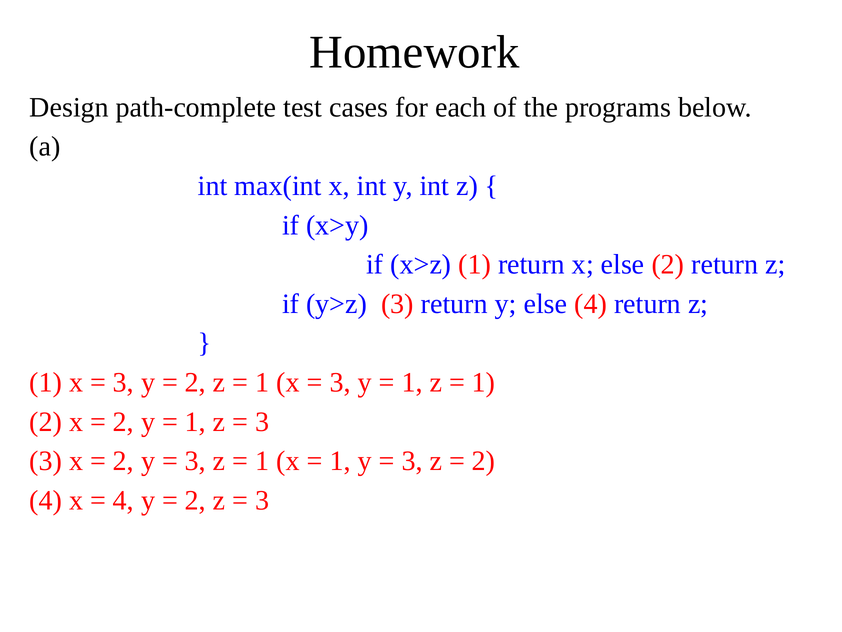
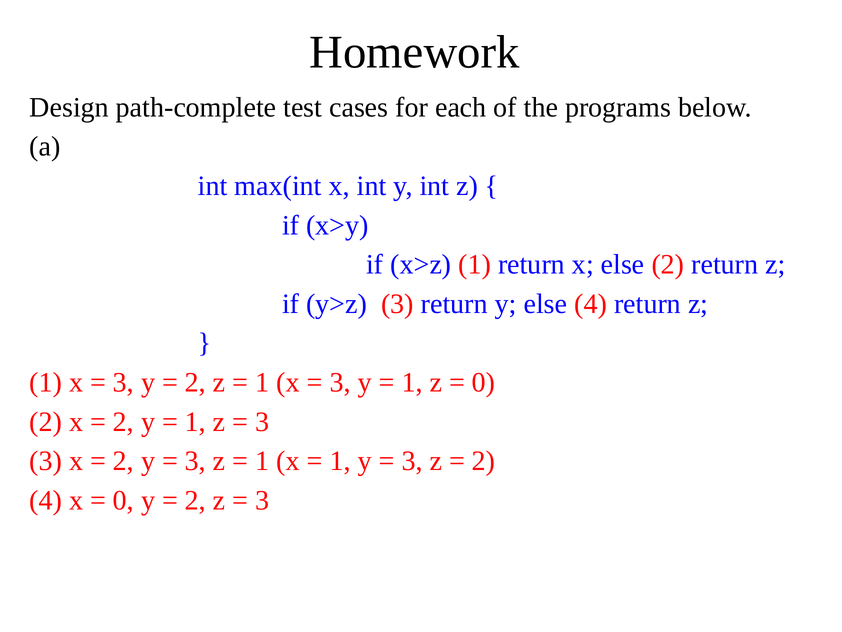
1: 1 -> 0 (484, 382)
4: 4 -> 0 (123, 500)
